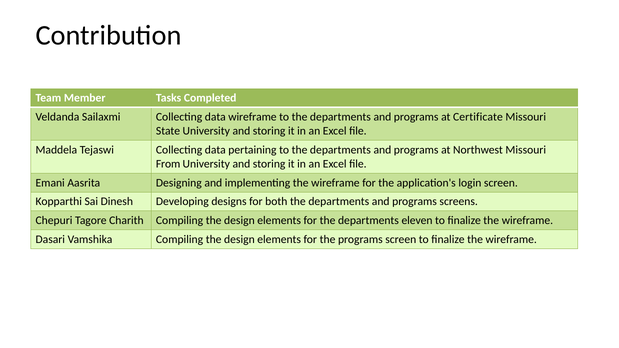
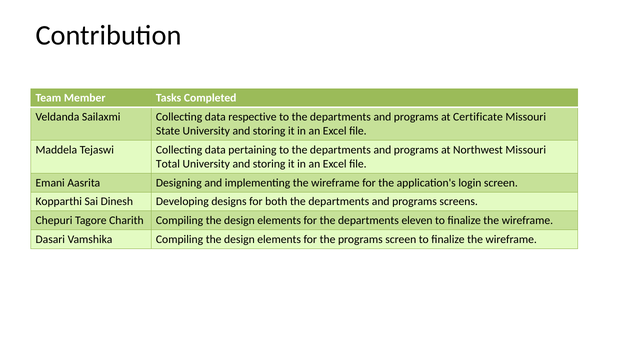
data wireframe: wireframe -> respective (252, 117)
From: From -> Total (168, 164)
